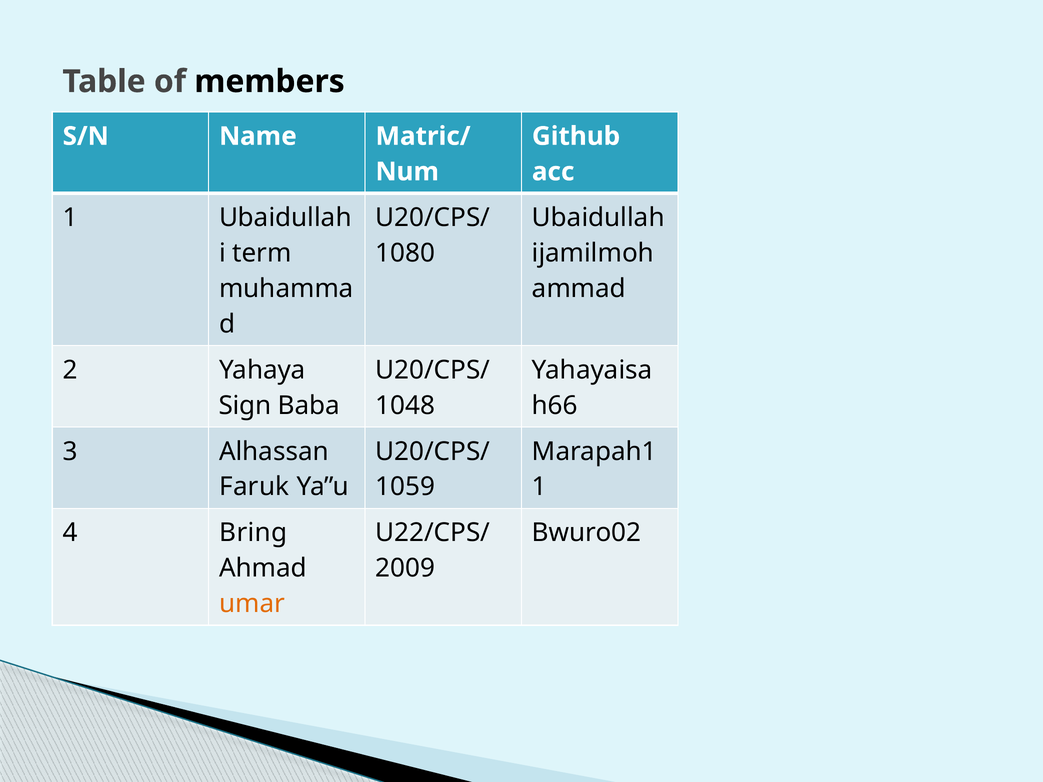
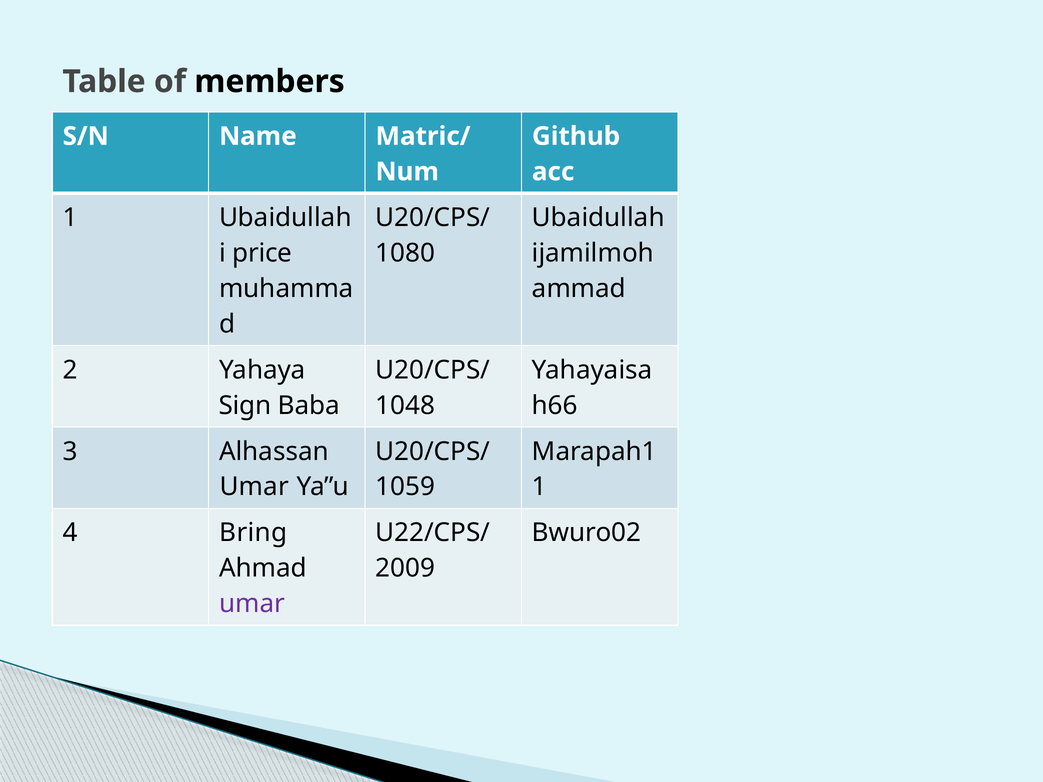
term: term -> price (262, 253)
Faruk: Faruk -> Umar (254, 487)
umar colour: orange -> purple (252, 604)
